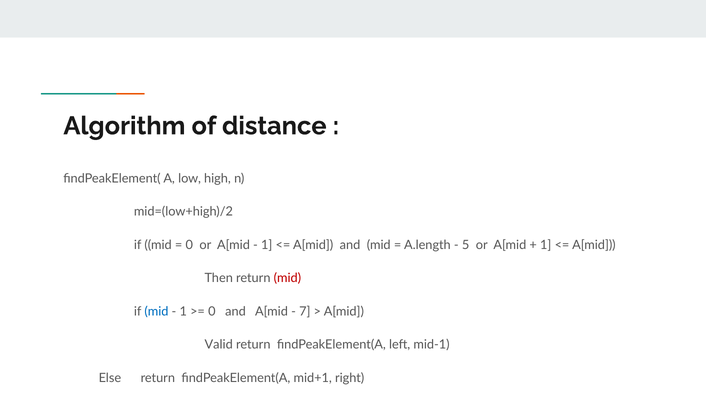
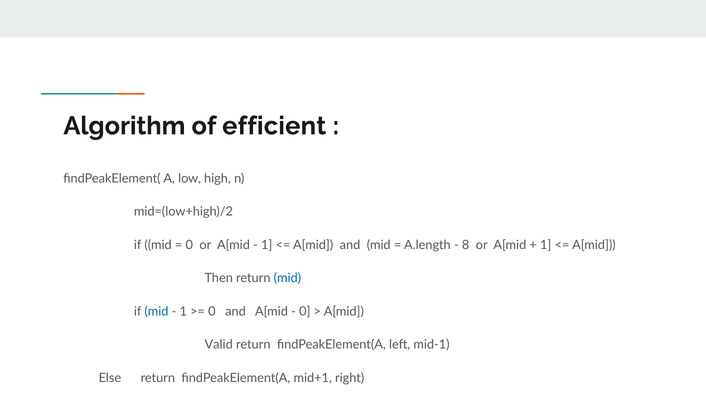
distance: distance -> efficient (274, 126)
5: 5 -> 8 (466, 245)
mid colour: red -> blue (287, 278)
7: 7 -> 0 (305, 311)
